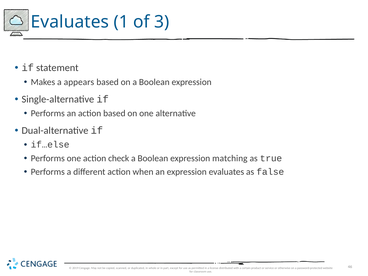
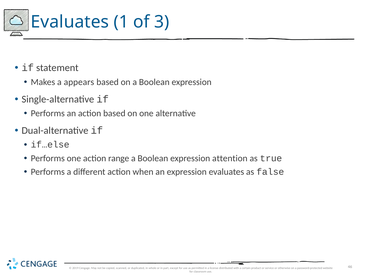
check: check -> range (119, 158)
matching: matching -> attention (230, 158)
